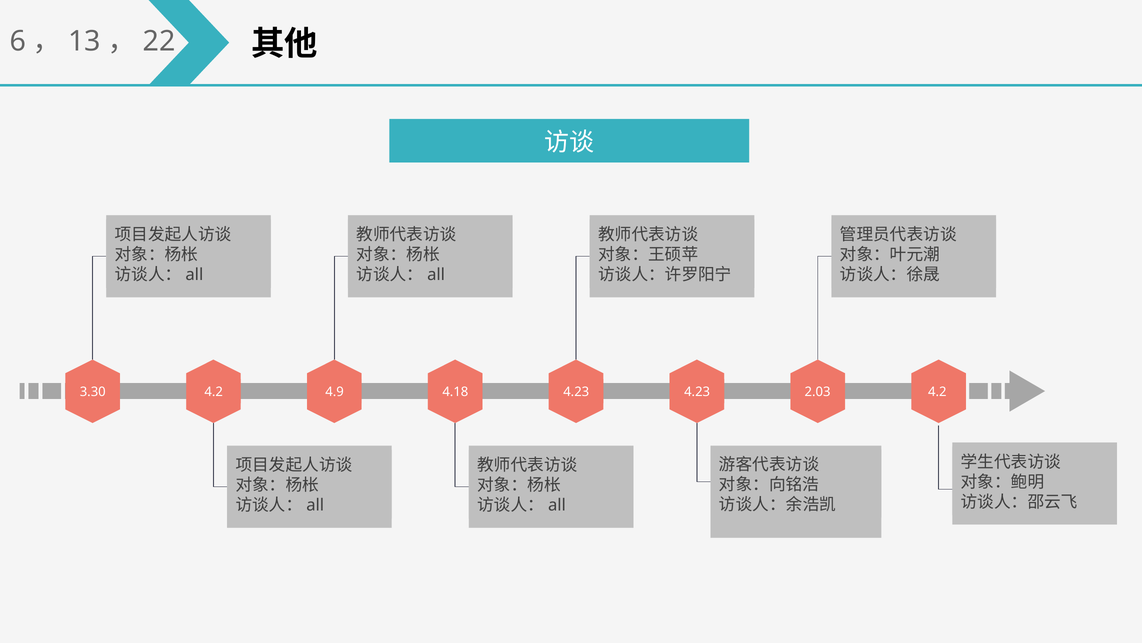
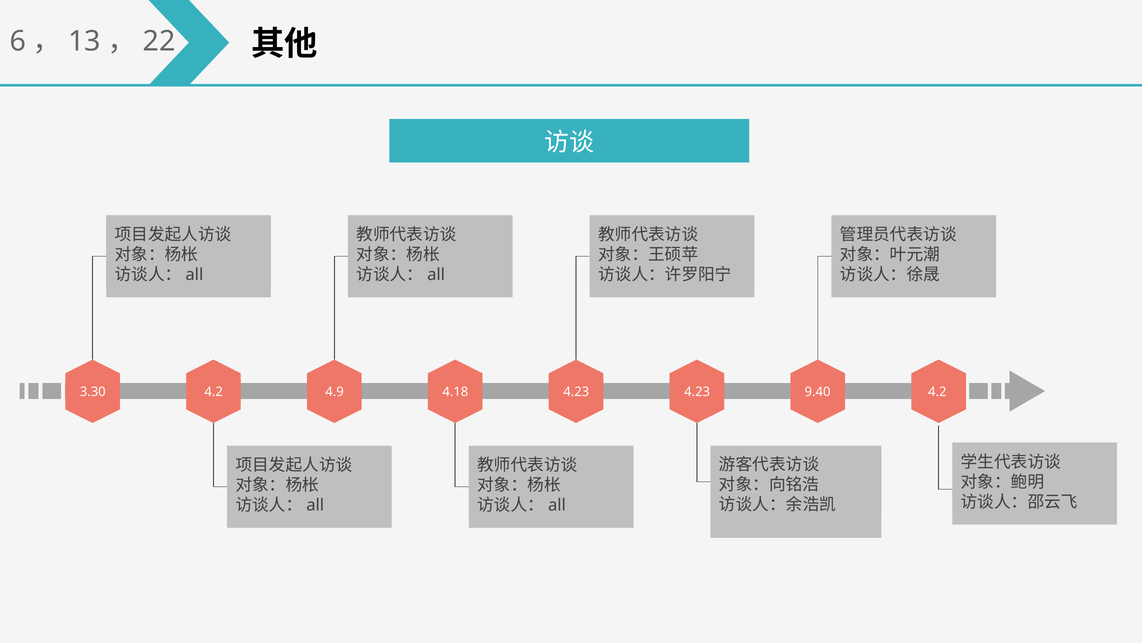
2.03: 2.03 -> 9.40 (818, 392)
